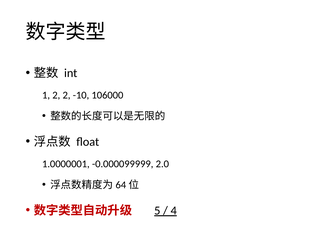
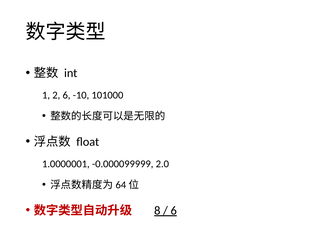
2 2: 2 -> 6 (67, 95)
106000: 106000 -> 101000 (107, 95)
5: 5 -> 8 (157, 211)
4: 4 -> 6 (174, 211)
